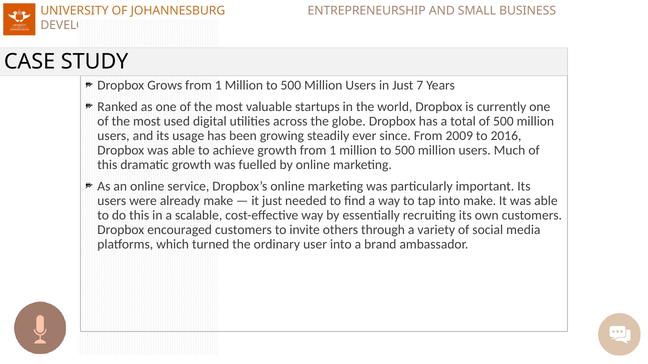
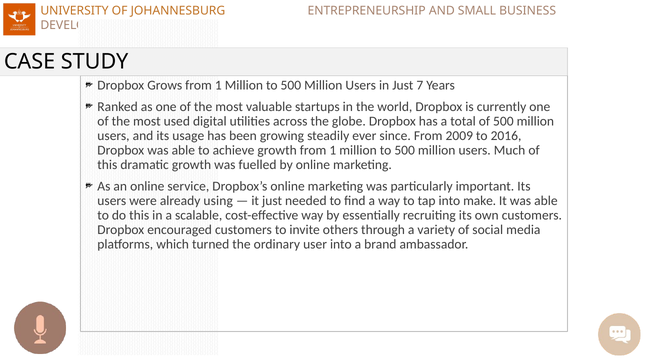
already make: make -> using (218, 201)
